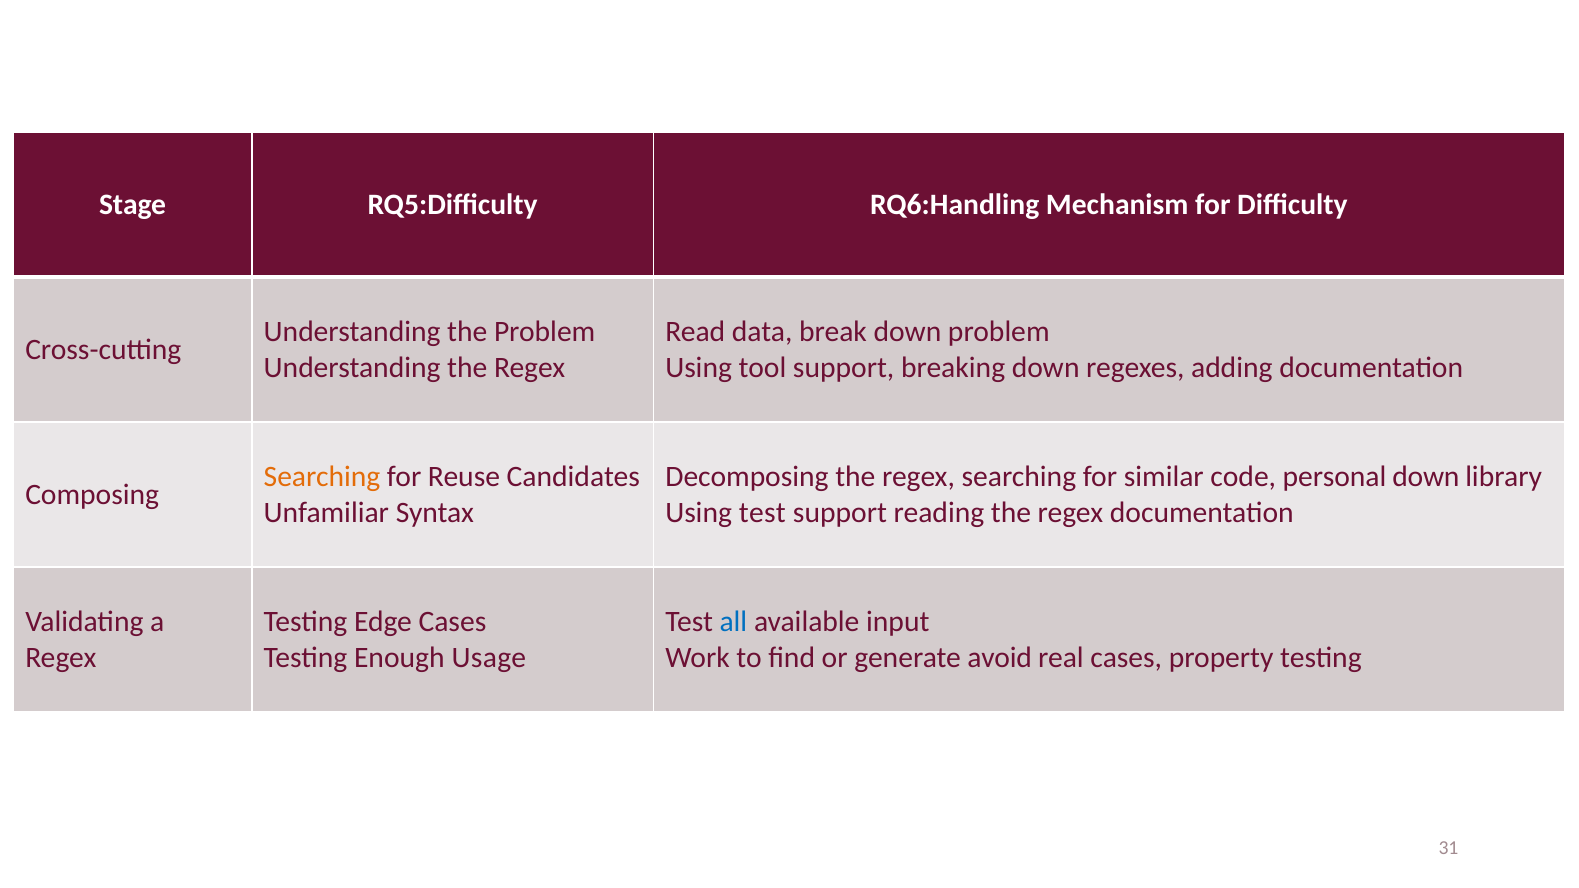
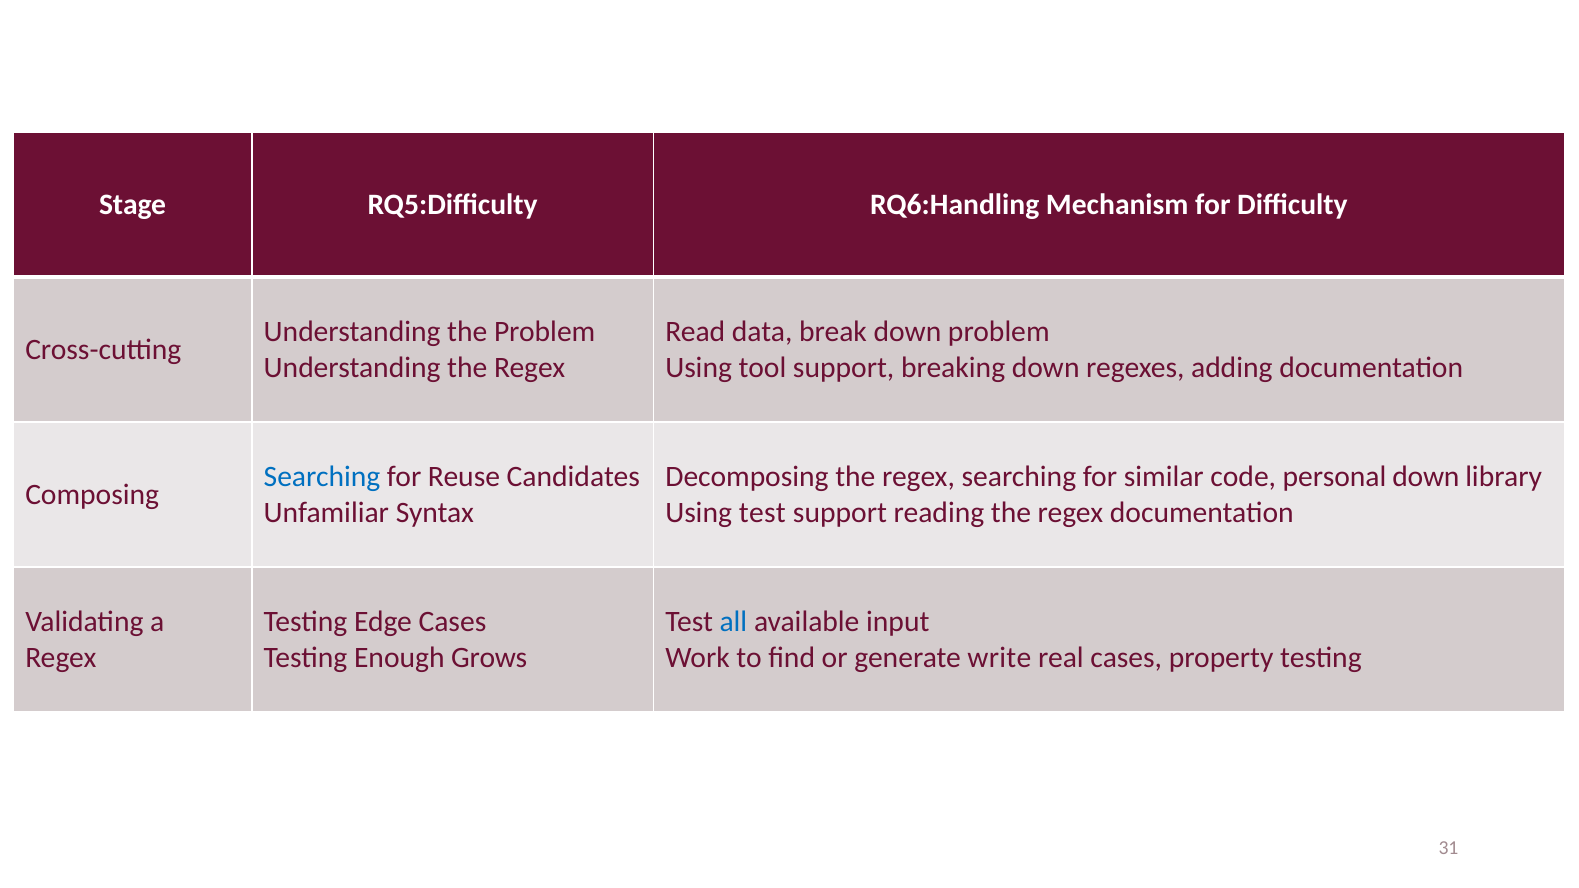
Searching colour: orange -> blue (322, 477)
Usage: Usage -> Grows (489, 658)
avoid: avoid -> write (999, 658)
